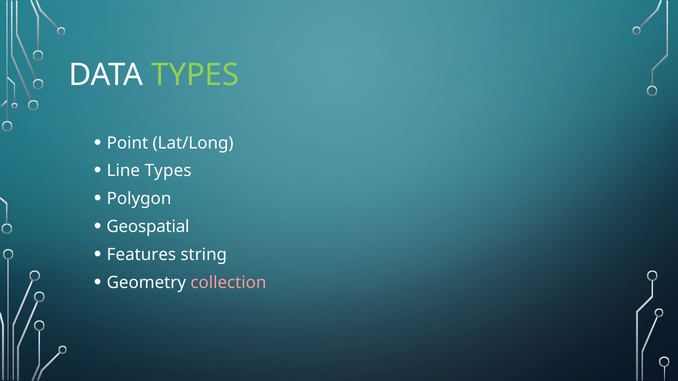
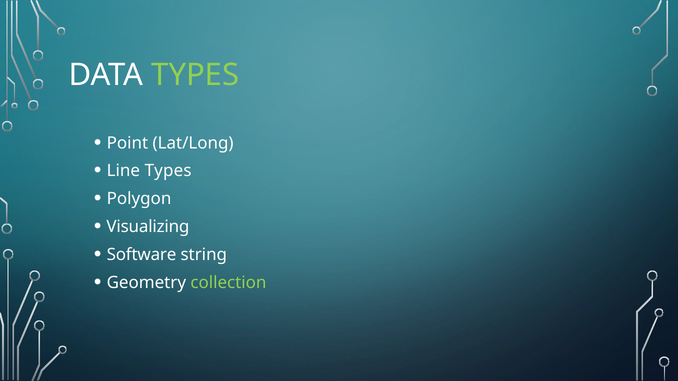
Geospatial: Geospatial -> Visualizing (148, 227)
Features: Features -> Software (142, 255)
collection colour: pink -> light green (228, 283)
